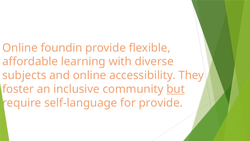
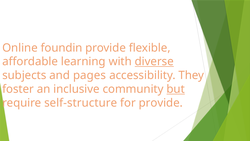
diverse underline: none -> present (154, 61)
and online: online -> pages (89, 75)
self-language: self-language -> self-structure (81, 103)
